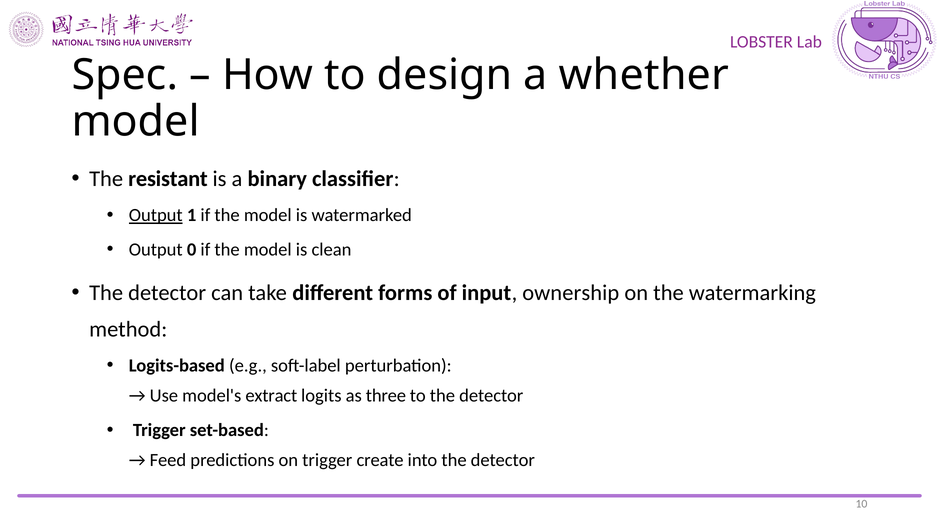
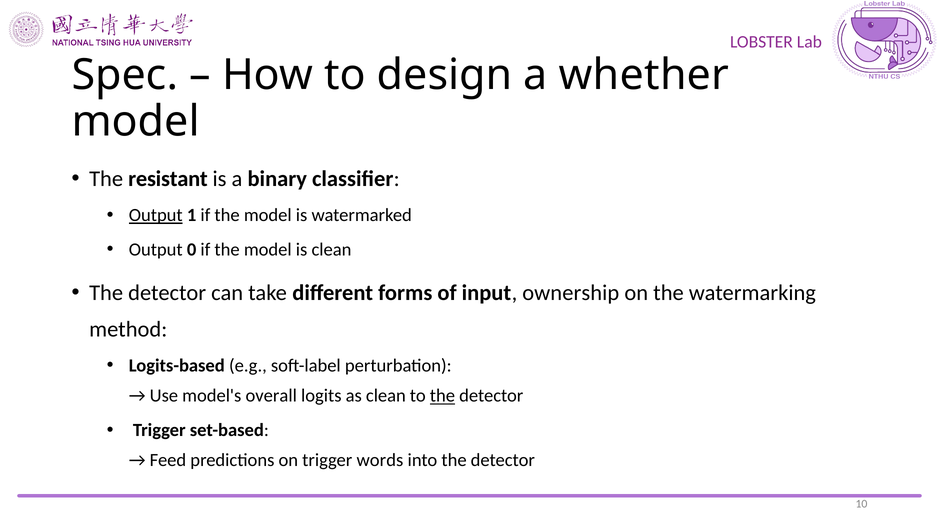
extract: extract -> overall (271, 396)
as three: three -> clean (386, 396)
the underline: none -> present (442, 396)
create: create -> words (380, 461)
